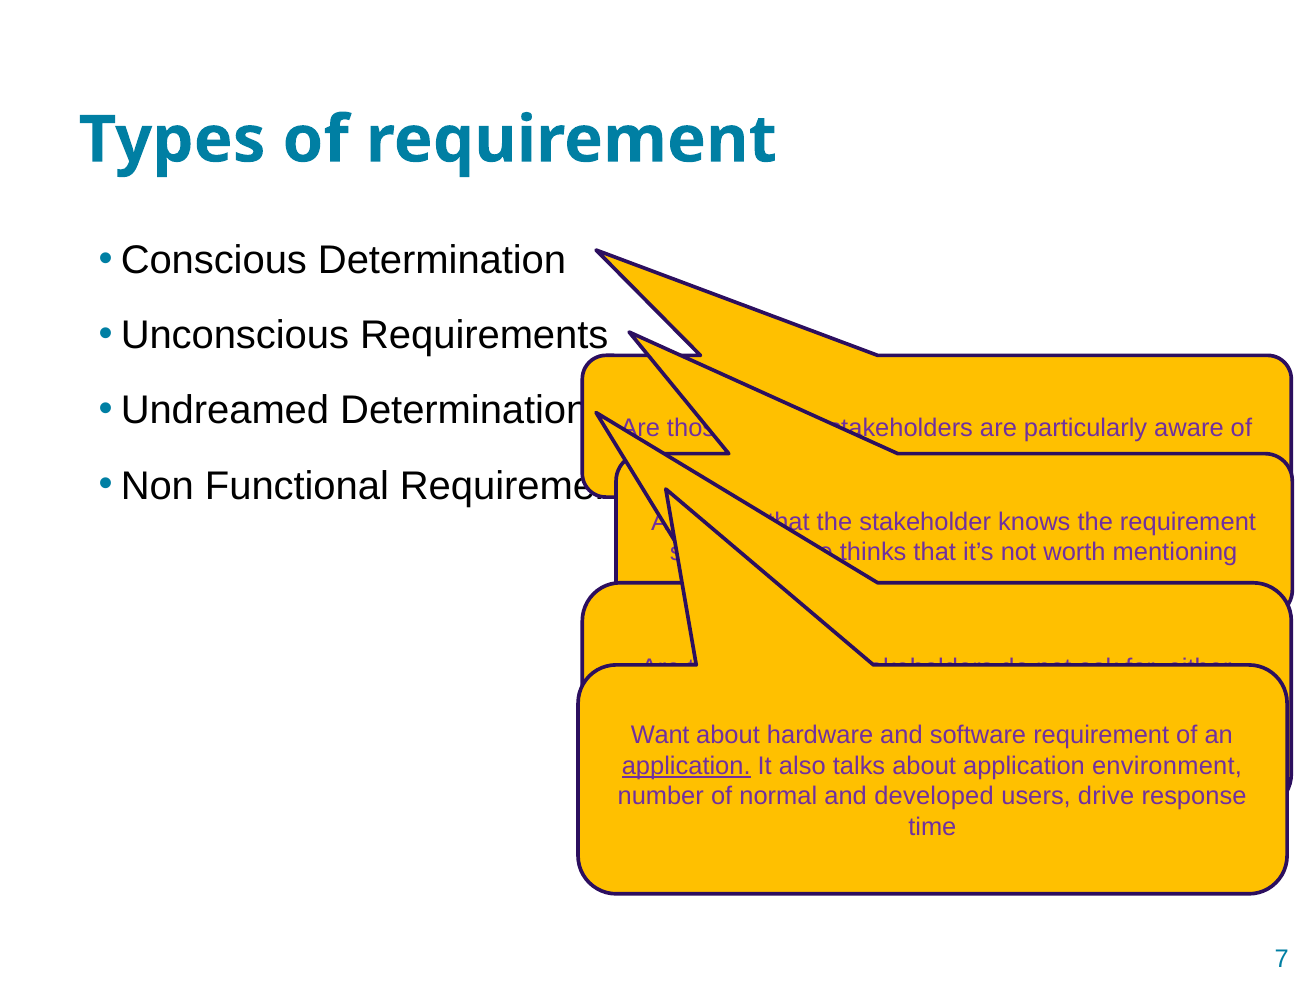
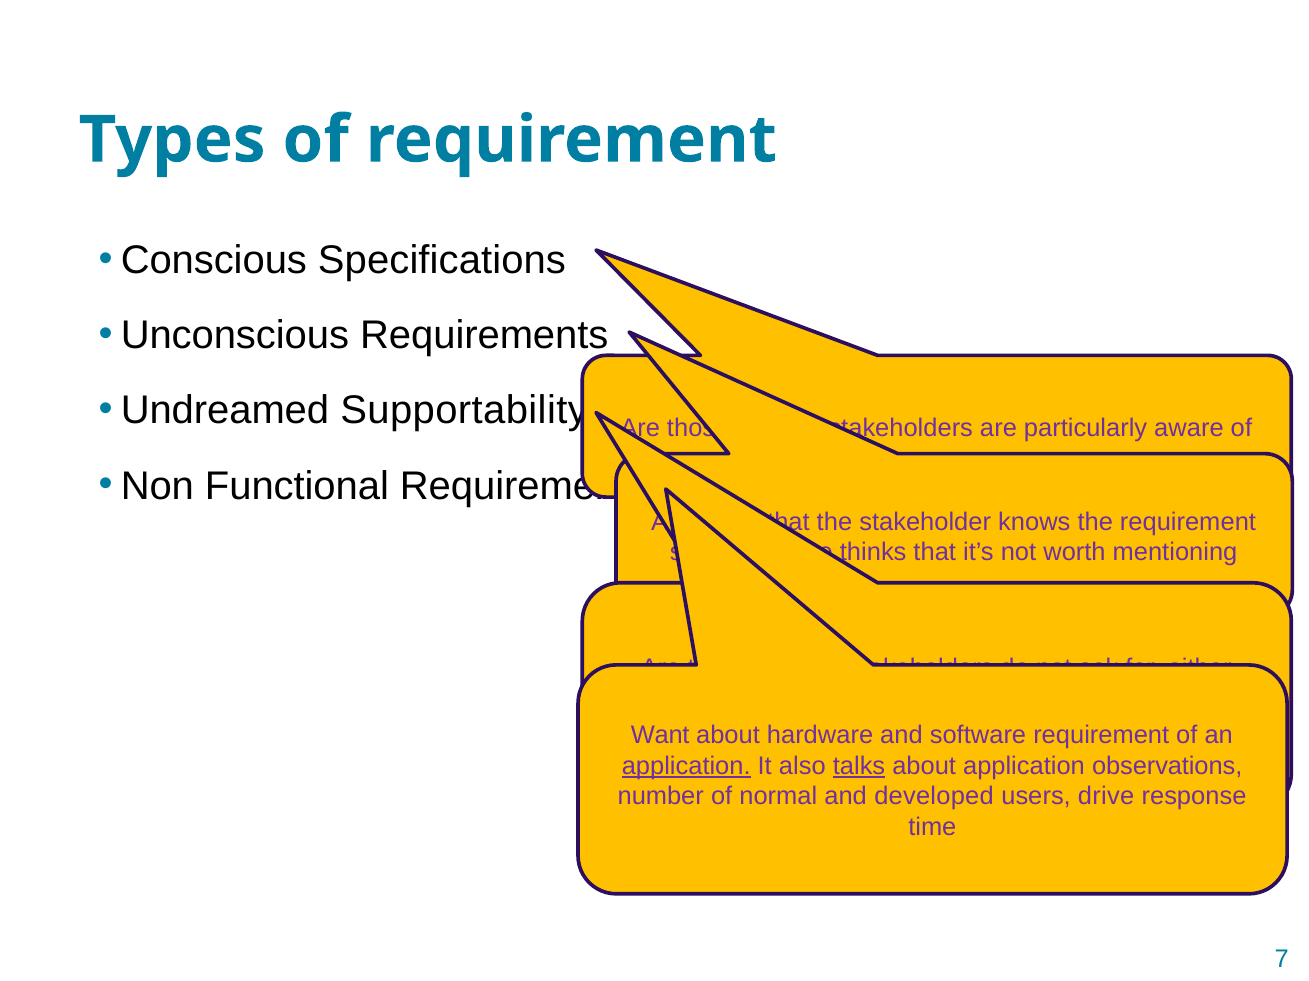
Conscious Determination: Determination -> Specifications (442, 261)
Undreamed Determination: Determination -> Supportability (464, 411)
talks underline: none -> present (859, 766)
environment: environment -> observations (1167, 766)
